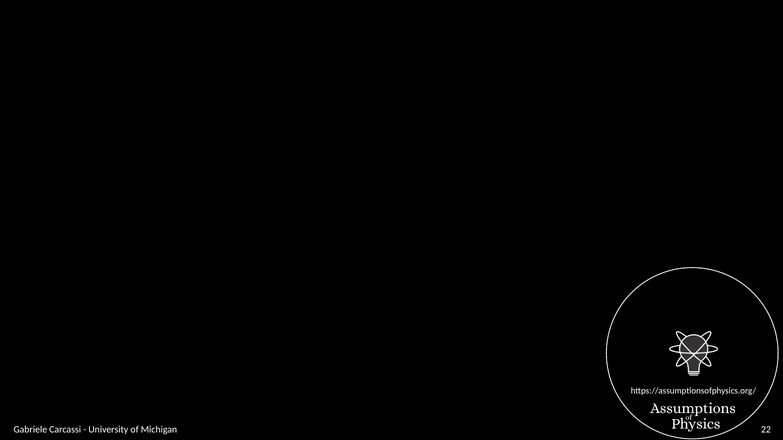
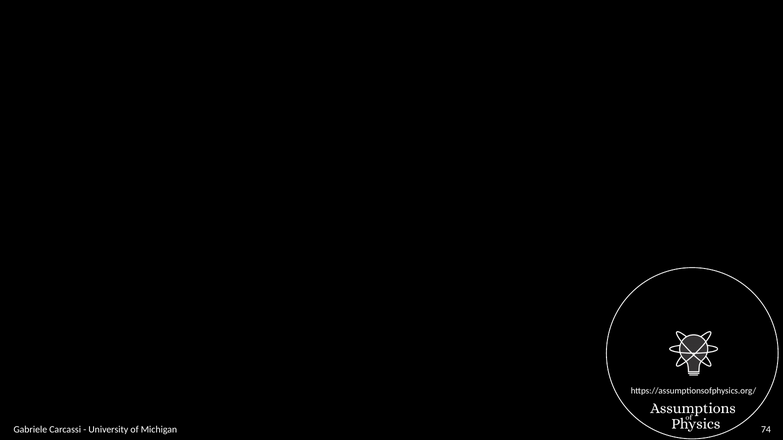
22: 22 -> 74 (766, 430)
